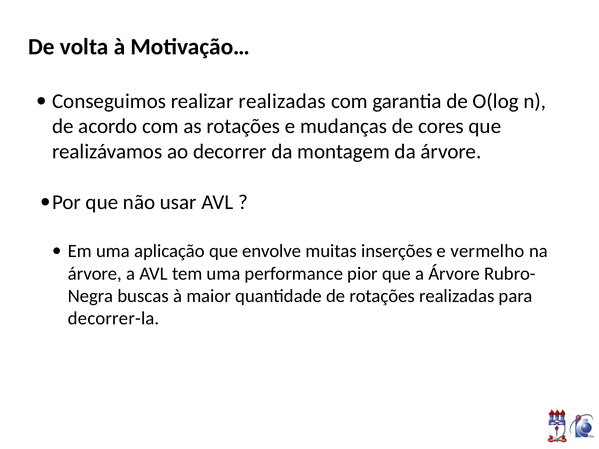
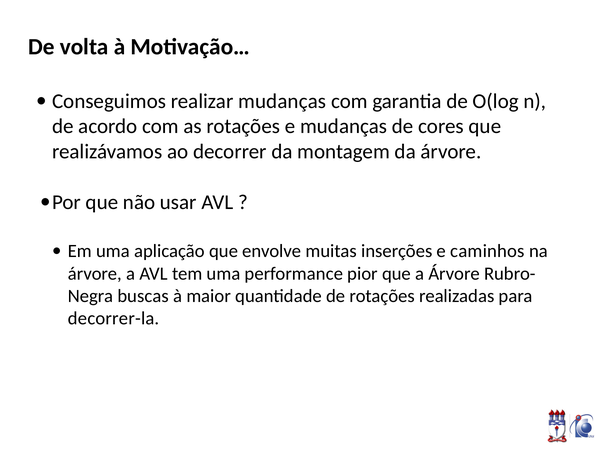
realizar realizadas: realizadas -> mudanças (282, 101)
vermelho: vermelho -> caminhos (487, 251)
